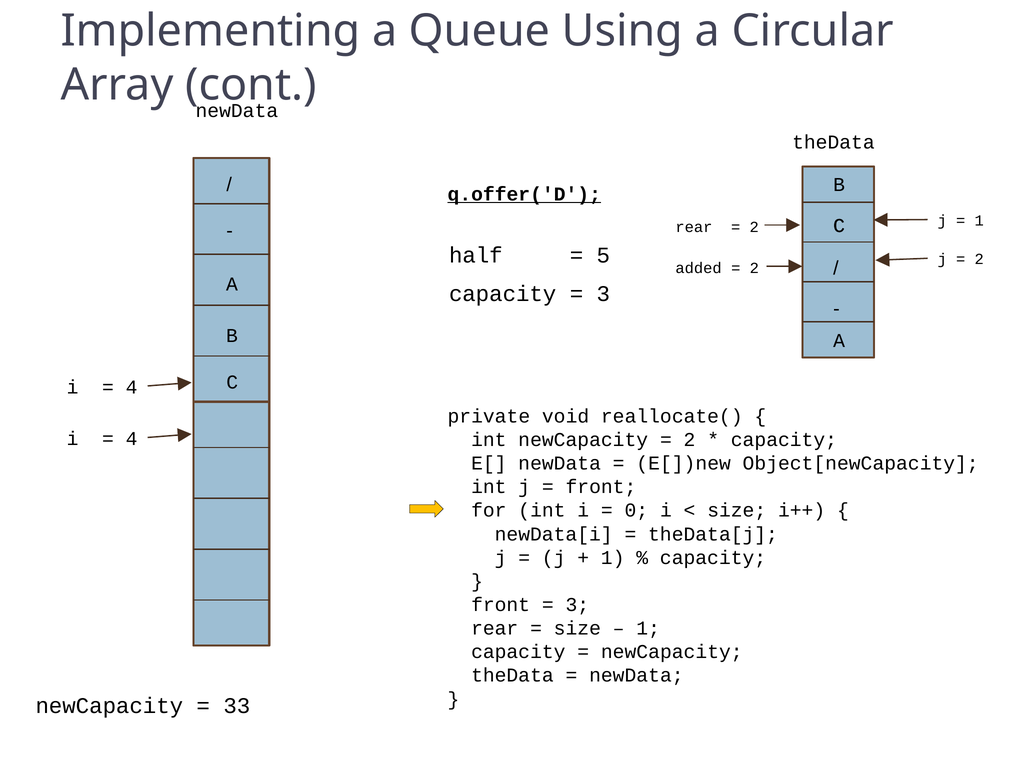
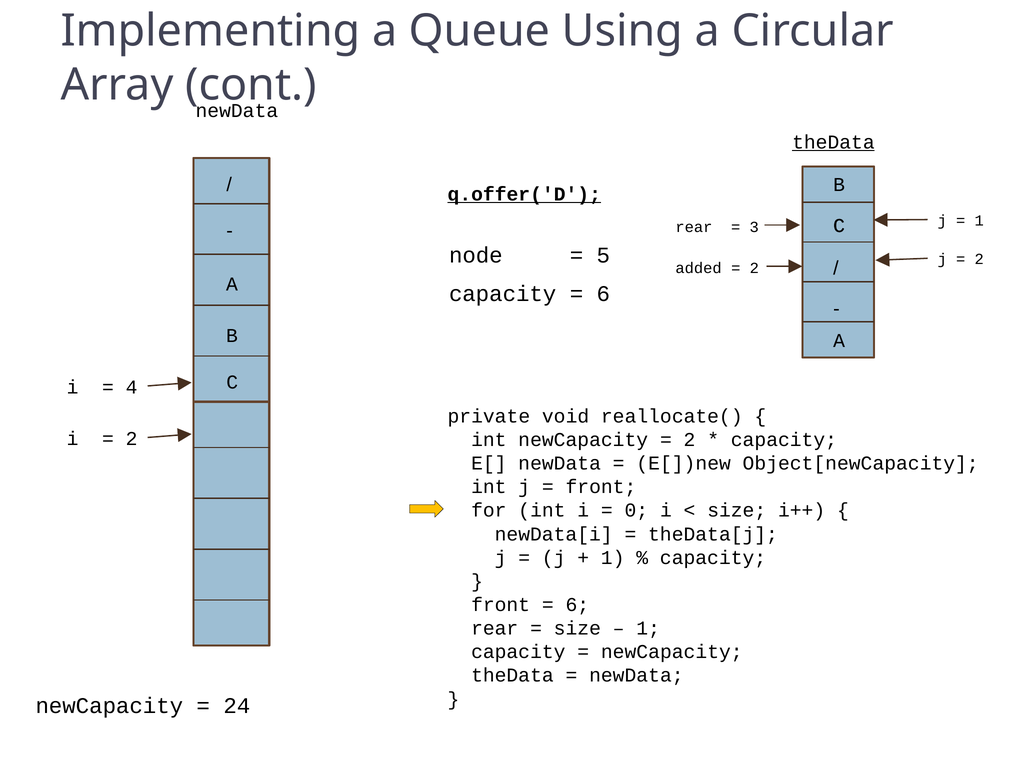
theData underline: none -> present (833, 142)
2: 2 -> 3 (754, 227)
half: half -> node (476, 256)
3: 3 -> 6 (603, 294)
4: 4 -> 2 (132, 439)
3: 3 -> 6 (577, 605)
33: 33 -> 24 (237, 706)
